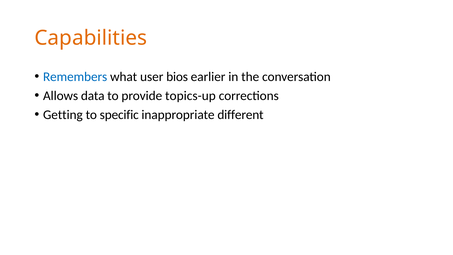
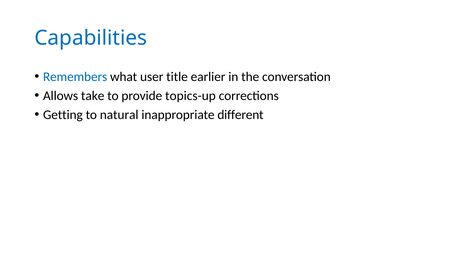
Capabilities colour: orange -> blue (91, 38)
bios: bios -> title (177, 77)
data: data -> take (93, 96)
specific: specific -> natural (119, 115)
